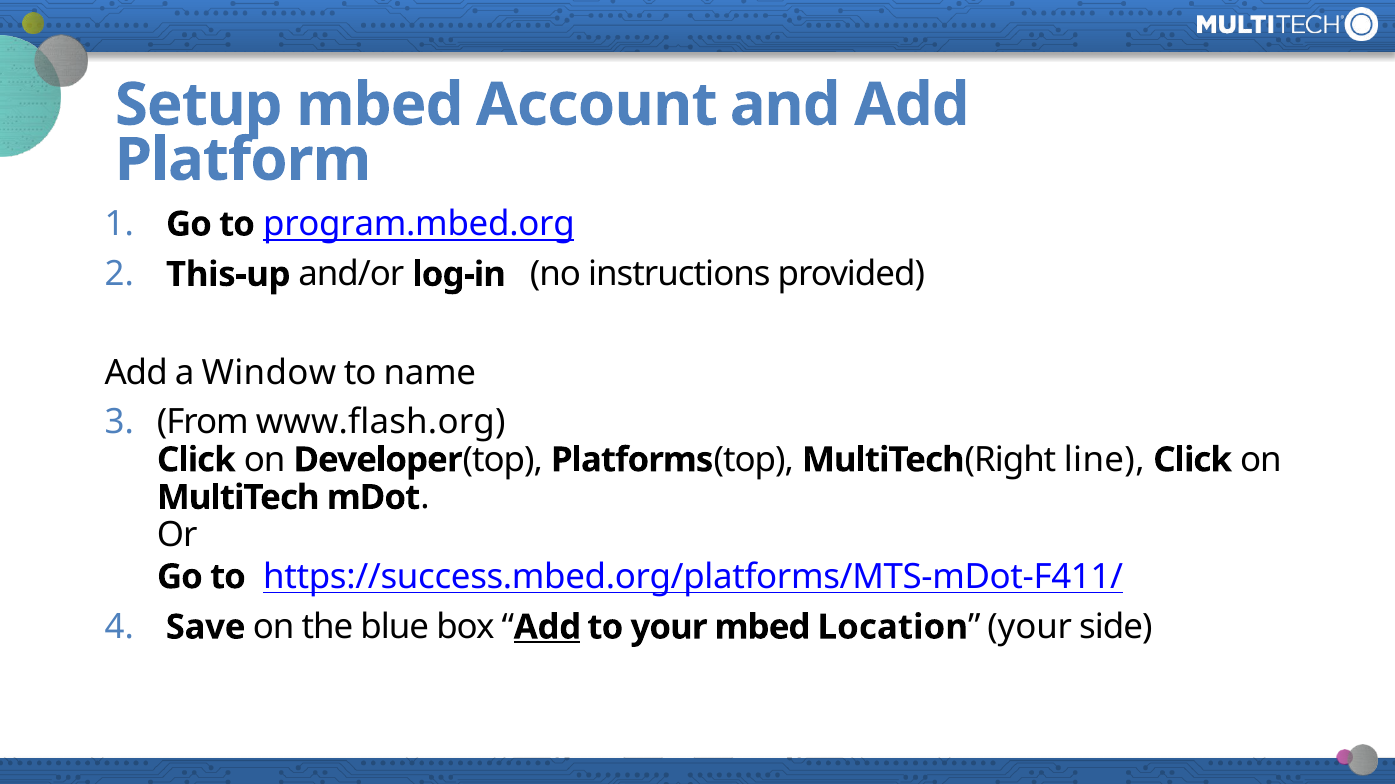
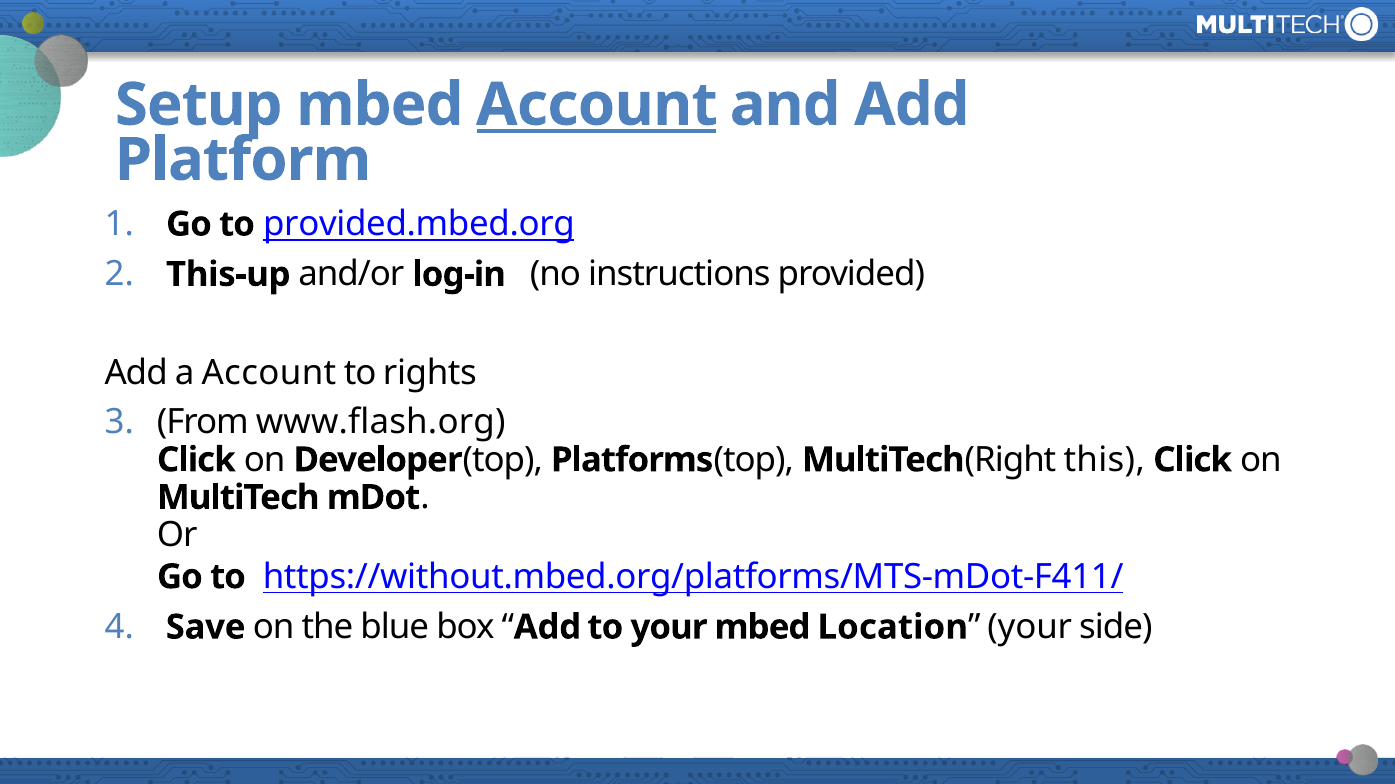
Account underline: none -> present (597, 105)
program.mbed.org: program.mbed.org -> provided.mbed.org (419, 224)
a Window: Window -> Account (269, 373)
name: name -> rights (430, 373)
line: line -> this (1104, 460)
https://success.mbed.org/platforms/MTS-mDot-F411/: https://success.mbed.org/platforms/MTS-mDot-F411/ -> https://without.mbed.org/platforms/MTS-mDot-F411/ (693, 577)
Add underline: present -> none (547, 628)
